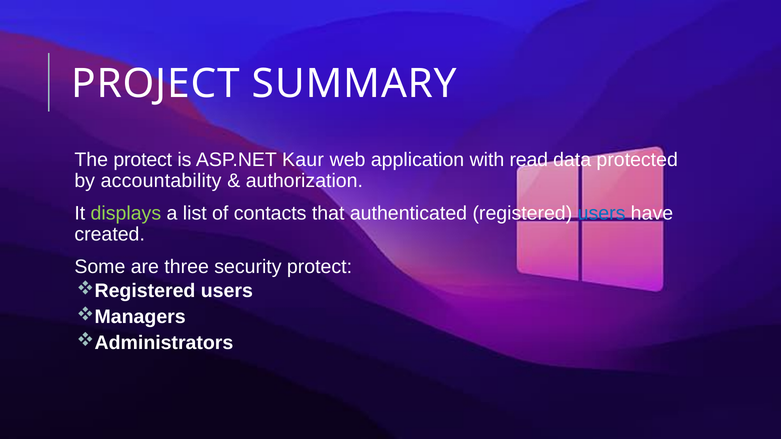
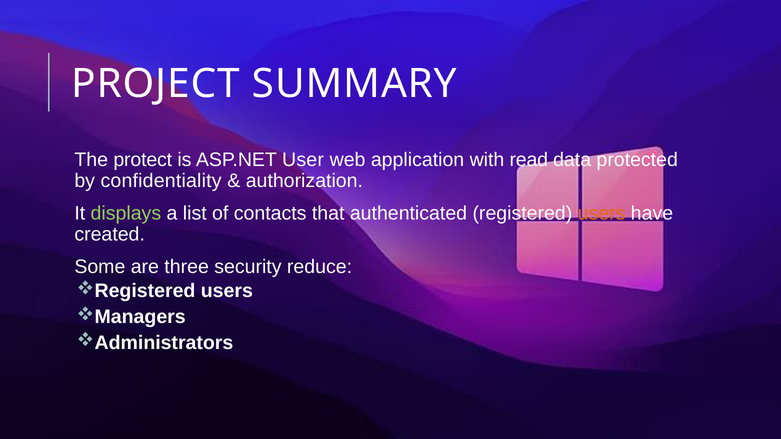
Kaur: Kaur -> User (303, 160)
accountability: accountability -> confidentiality (161, 181)
users colour: blue -> orange (602, 213)
security protect: protect -> reduce (319, 267)
